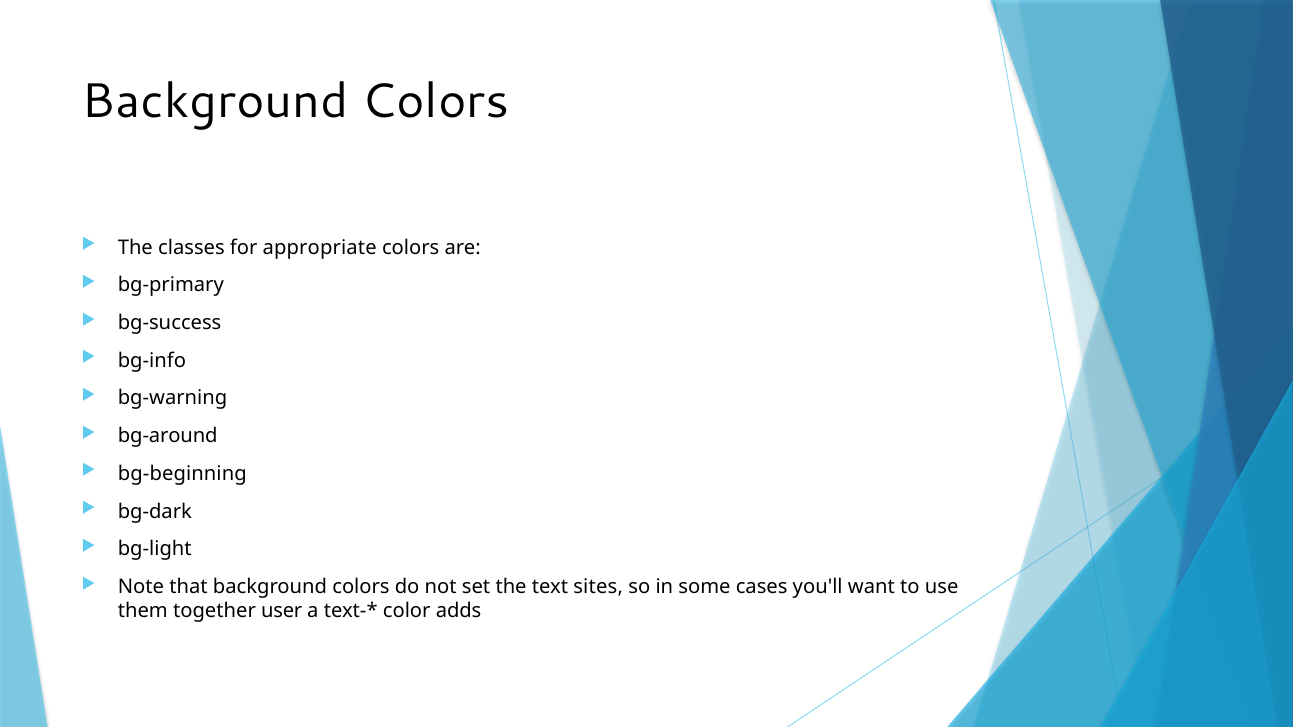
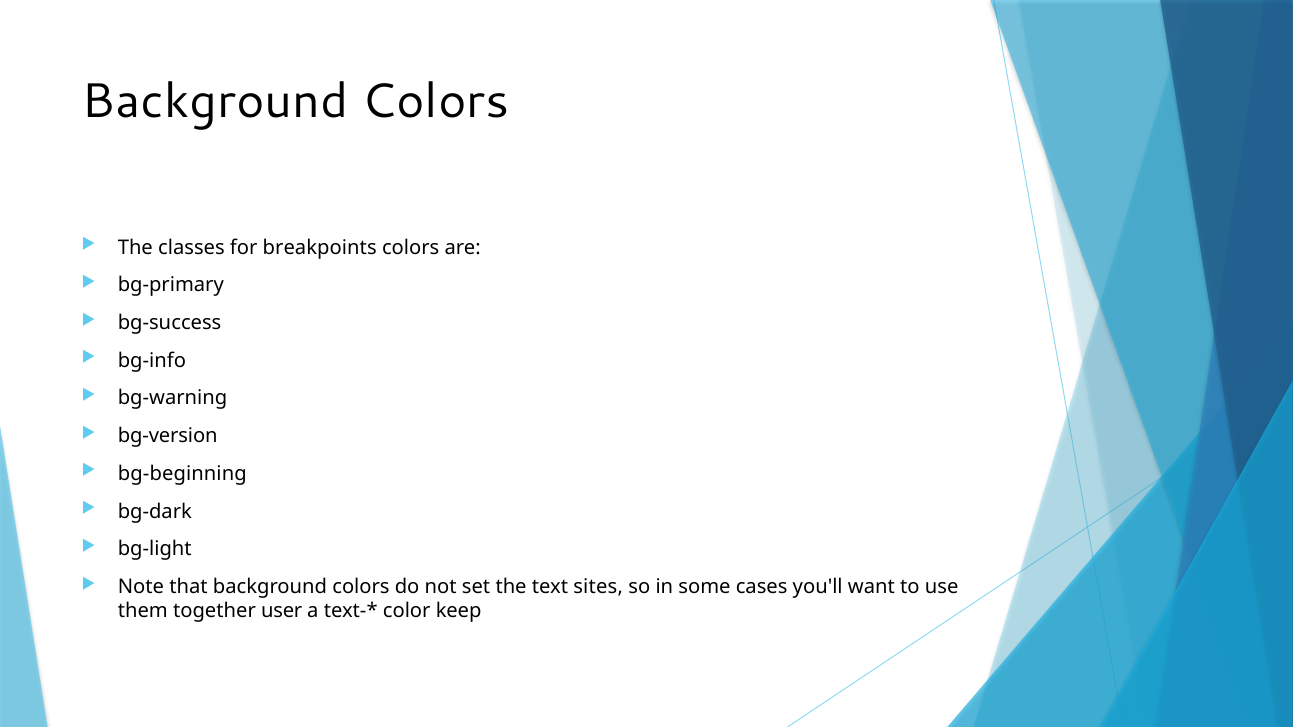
appropriate: appropriate -> breakpoints (320, 248)
bg-around: bg-around -> bg-version (168, 436)
adds: adds -> keep (459, 611)
